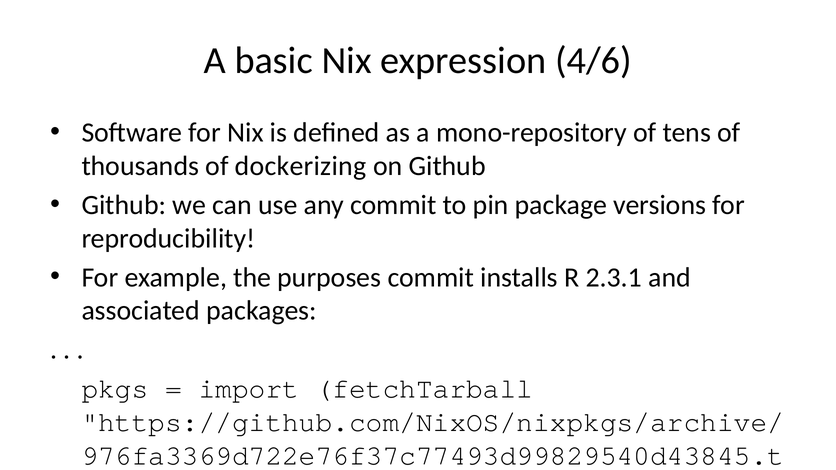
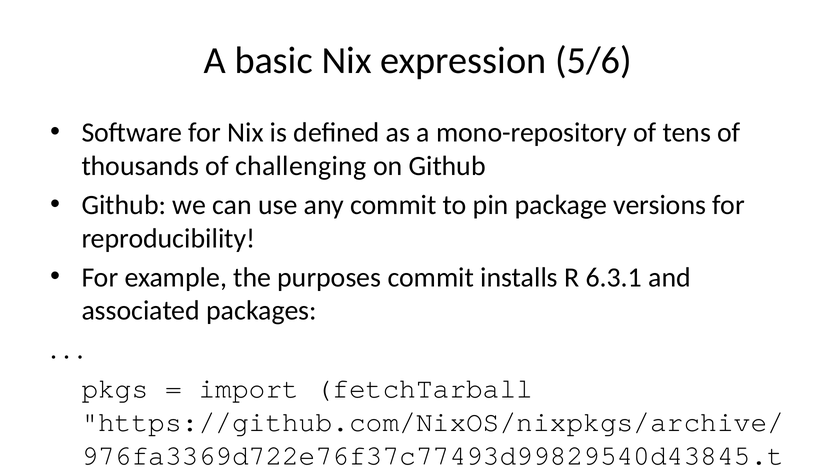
4/6: 4/6 -> 5/6 (593, 61)
dockerizing: dockerizing -> challenging (301, 166)
2.3.1: 2.3.1 -> 6.3.1 (614, 277)
